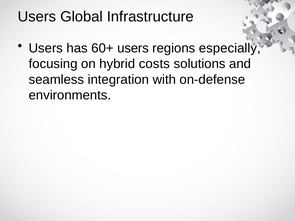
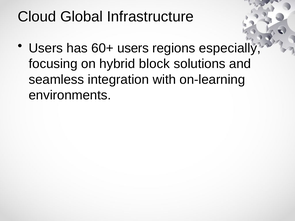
Users: Users -> Cloud (37, 17)
costs: costs -> block (154, 64)
on-defense: on-defense -> on-learning (212, 80)
